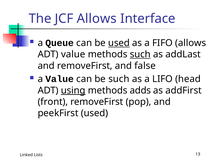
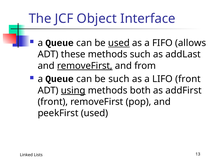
JCF Allows: Allows -> Object (97, 19)
ADT value: value -> these (73, 54)
such underline: present -> none (140, 54)
removeFirst underline: none -> present (85, 66)
false: false -> from (145, 66)
Value: Value -> Queue (60, 79)
LIFO head: head -> front (188, 79)
adds: adds -> both (140, 90)
